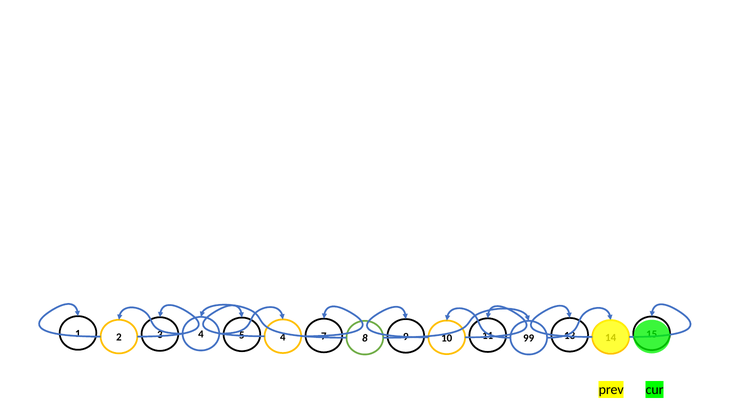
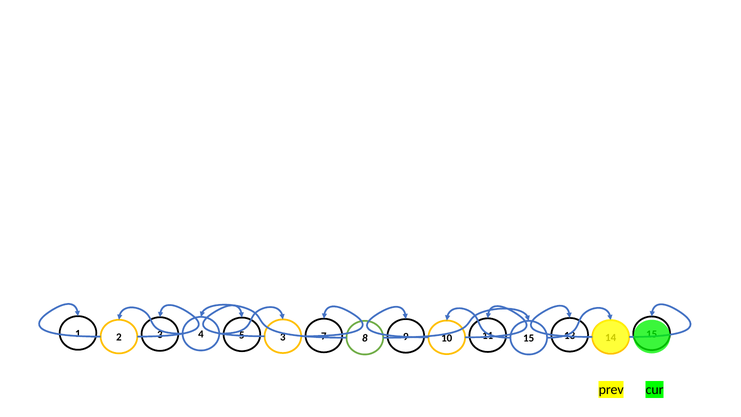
4 99: 99 -> 15 (529, 338)
2 4: 4 -> 3 (283, 337)
